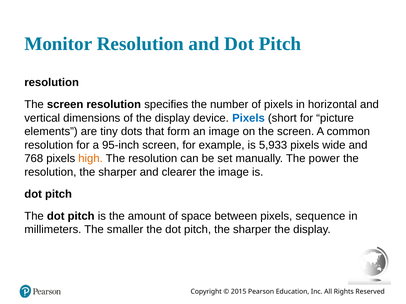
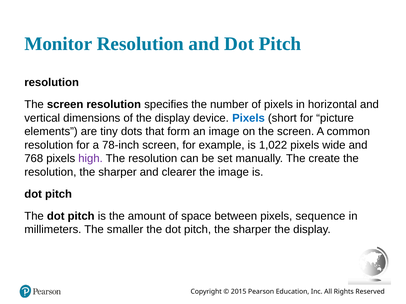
95-inch: 95-inch -> 78-inch (121, 145)
5,933: 5,933 -> 1,022 (273, 145)
high colour: orange -> purple (91, 159)
power: power -> create (324, 159)
